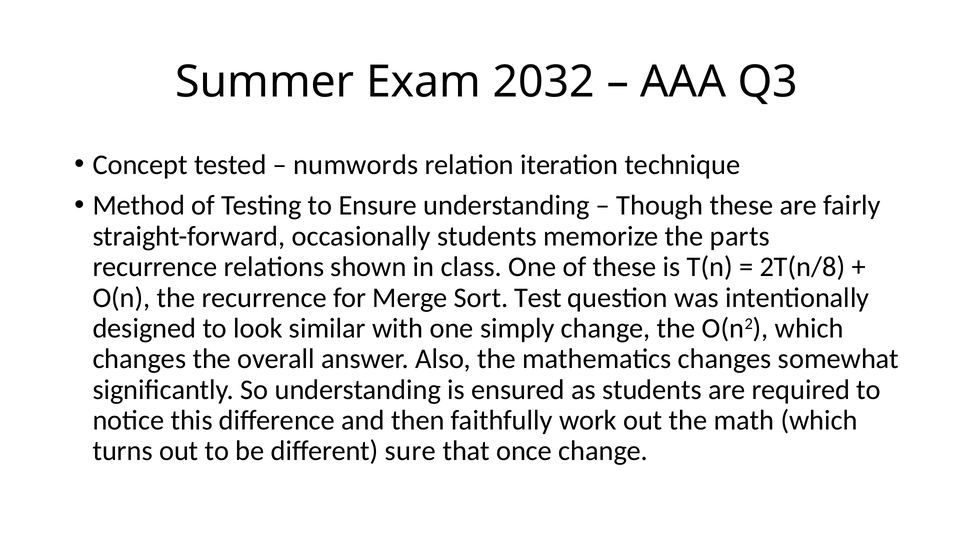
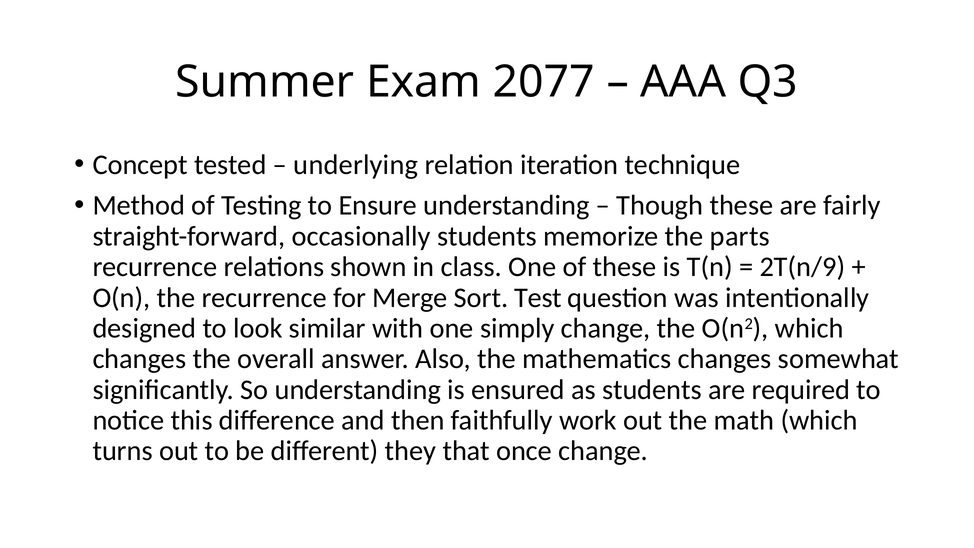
2032: 2032 -> 2077 (544, 82)
numwords: numwords -> underlying (356, 165)
2T(n/8: 2T(n/8 -> 2T(n/9 (802, 267)
sure: sure -> they (411, 451)
